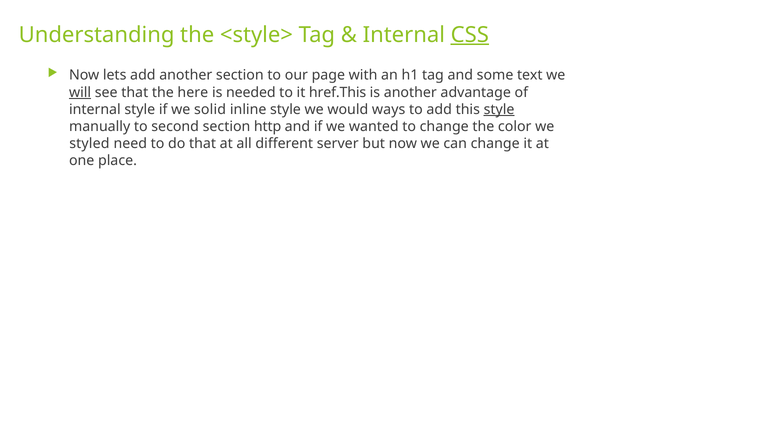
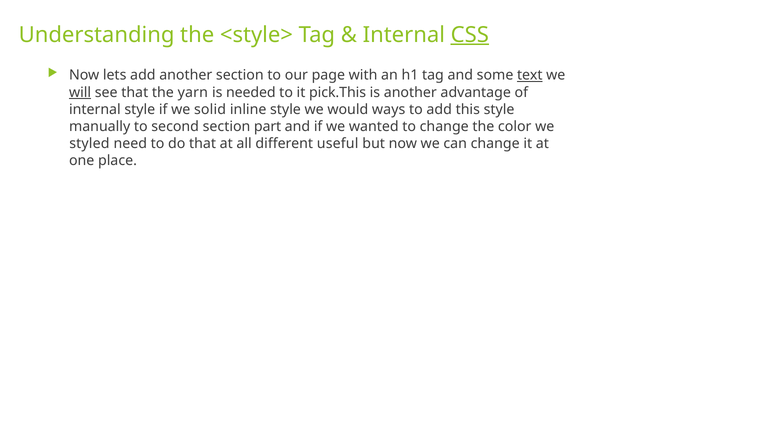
text underline: none -> present (530, 75)
here: here -> yarn (193, 92)
href.This: href.This -> pick.This (338, 92)
style underline: present -> none (499, 109)
http: http -> part (268, 126)
server: server -> useful (338, 143)
